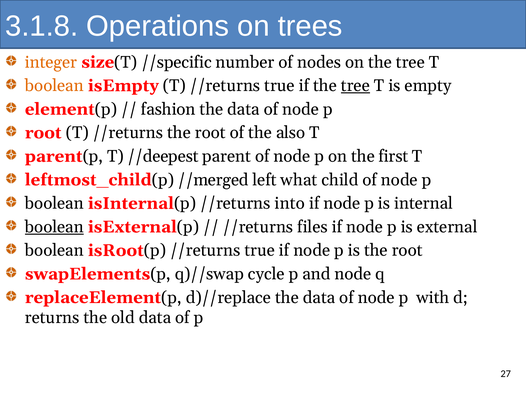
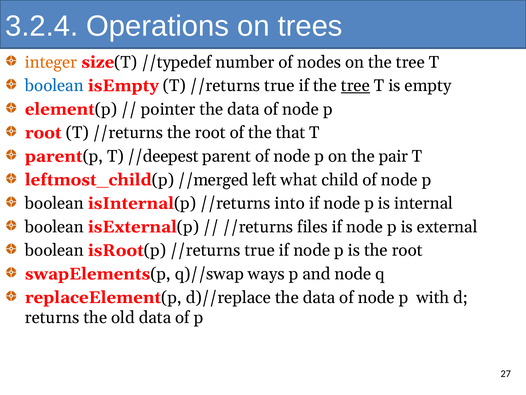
3.1.8: 3.1.8 -> 3.2.4 (42, 26)
//specific: //specific -> //typedef (176, 62)
boolean colour: orange -> blue (54, 86)
fashion: fashion -> pointer (168, 109)
also: also -> that (291, 133)
first: first -> pair (393, 156)
boolean underline: present -> none (54, 227)
cycle: cycle -> ways (266, 274)
